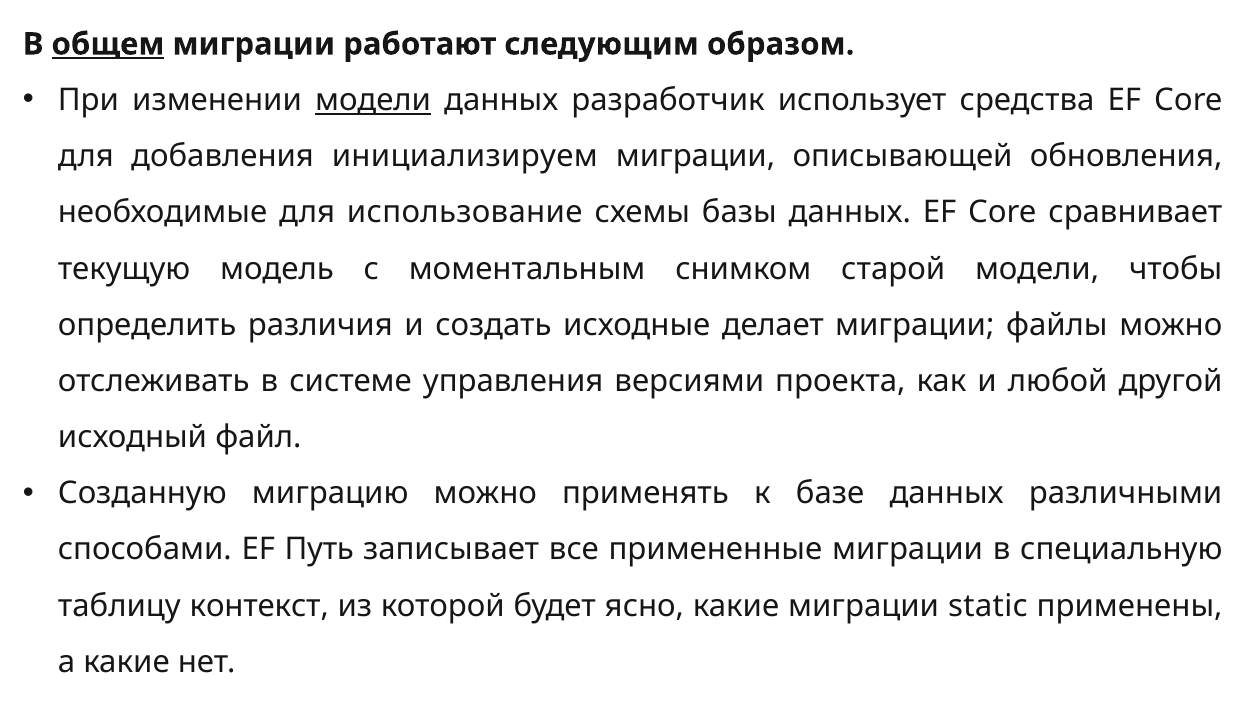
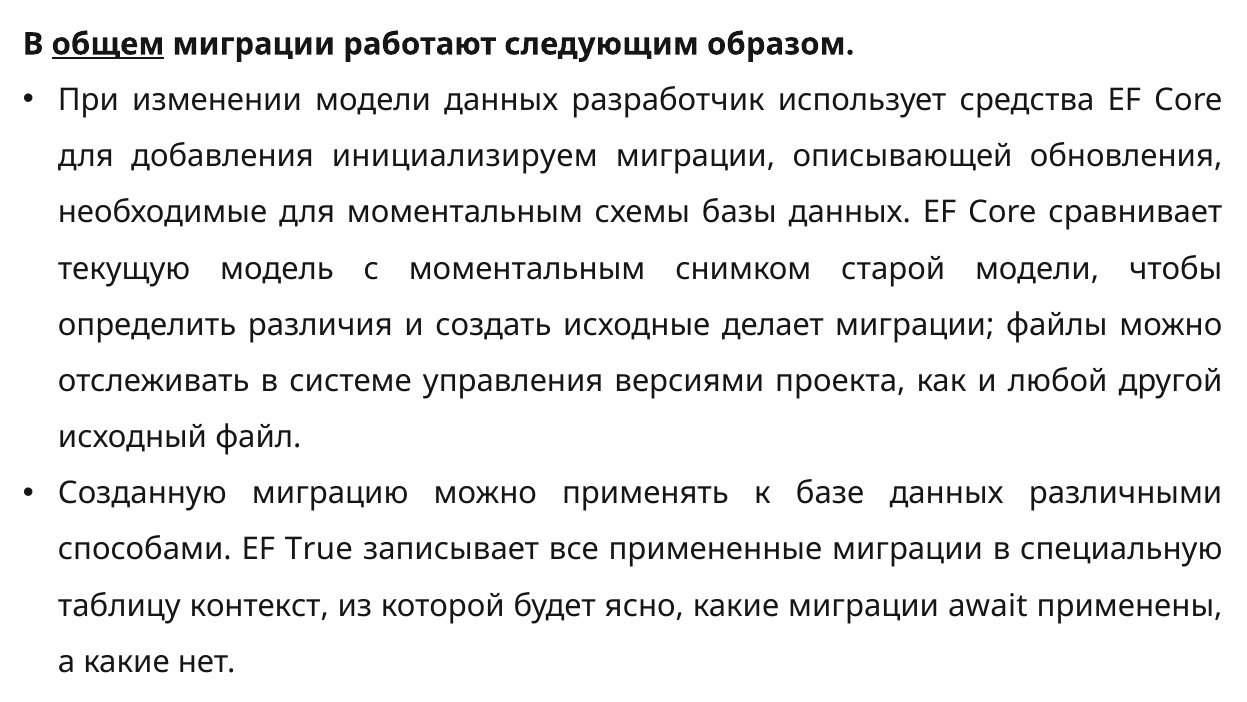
модели underline: present -> none (373, 100)
для использование: использование -> моментальным (465, 213)
Путь: Путь -> True (319, 549)
static: static -> await (988, 605)
